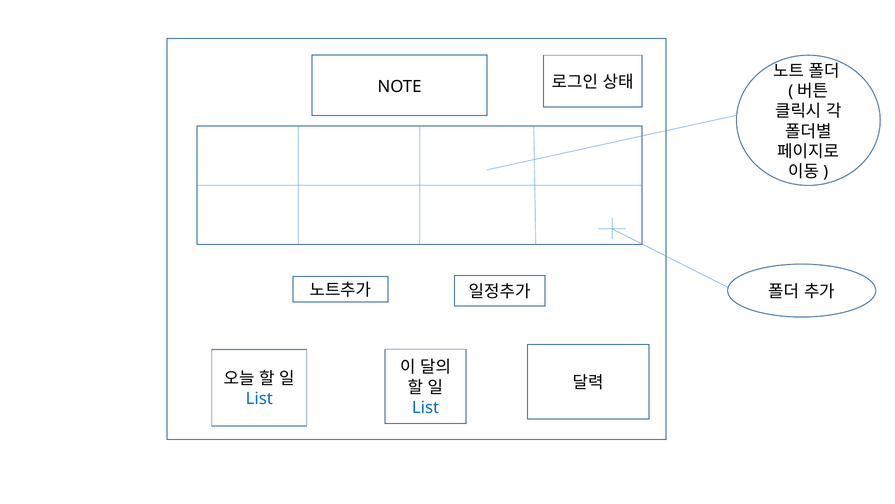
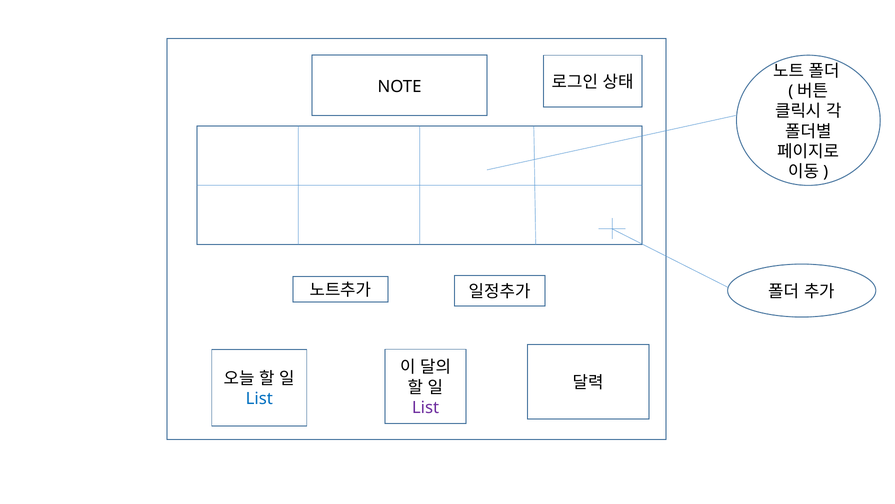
List colour: blue -> purple (426, 407)
